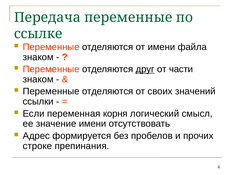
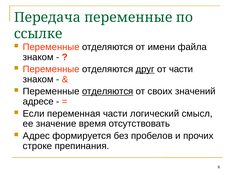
отделяются underline: none -> present (108, 92)
ссылки: ссылки -> адресе (38, 102)
переменная корня: корня -> части (115, 114)
значение имени: имени -> время (93, 124)
